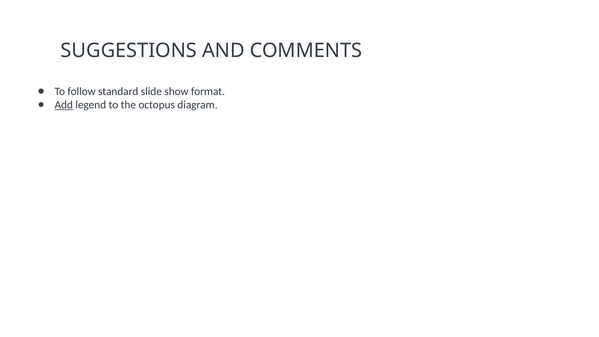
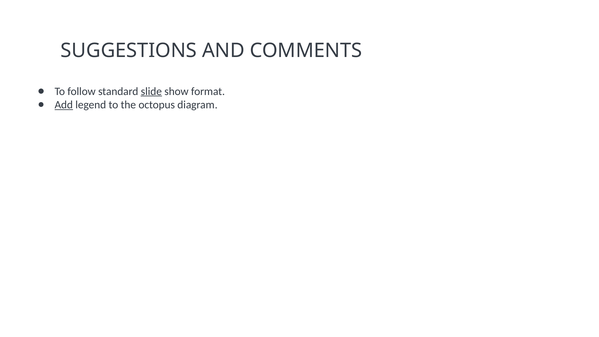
slide underline: none -> present (151, 91)
